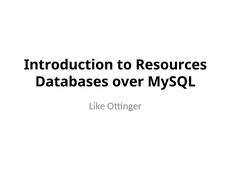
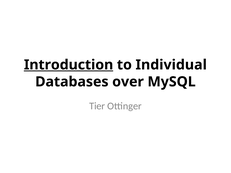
Introduction underline: none -> present (69, 65)
Resources: Resources -> Individual (171, 65)
Like: Like -> Tier (97, 106)
